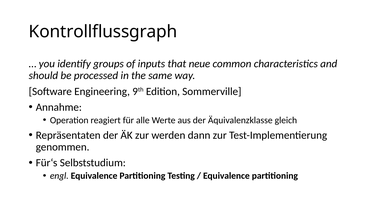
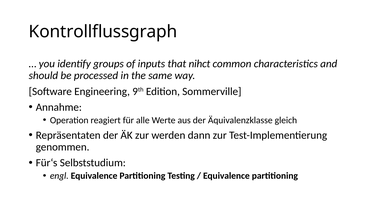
neue: neue -> nihct (199, 64)
